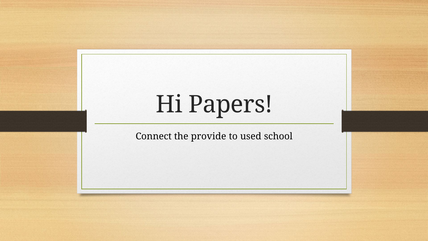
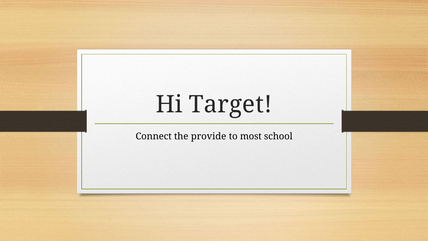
Papers: Papers -> Target (230, 105)
used: used -> most (251, 136)
